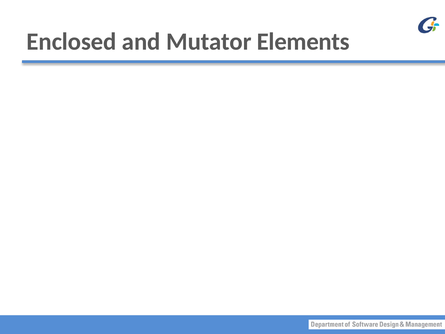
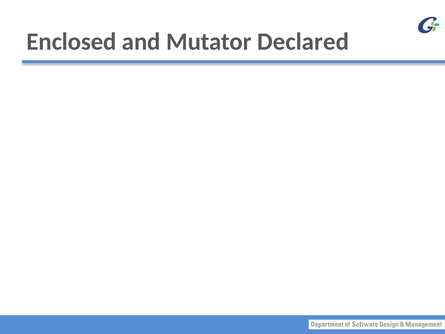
Elements: Elements -> Declared (303, 42)
